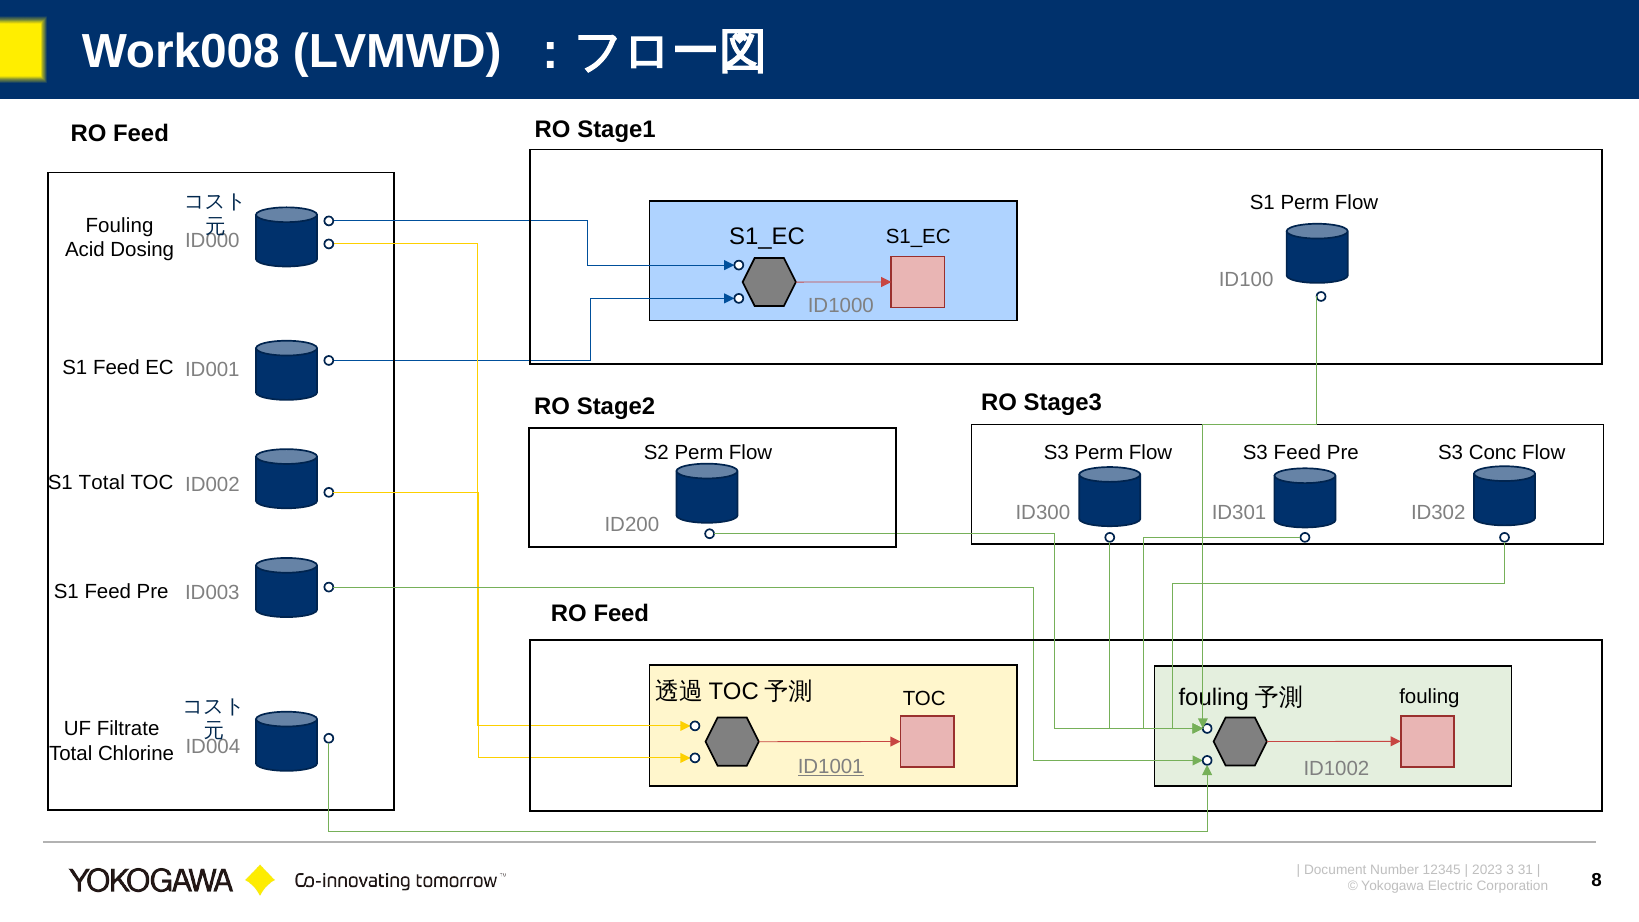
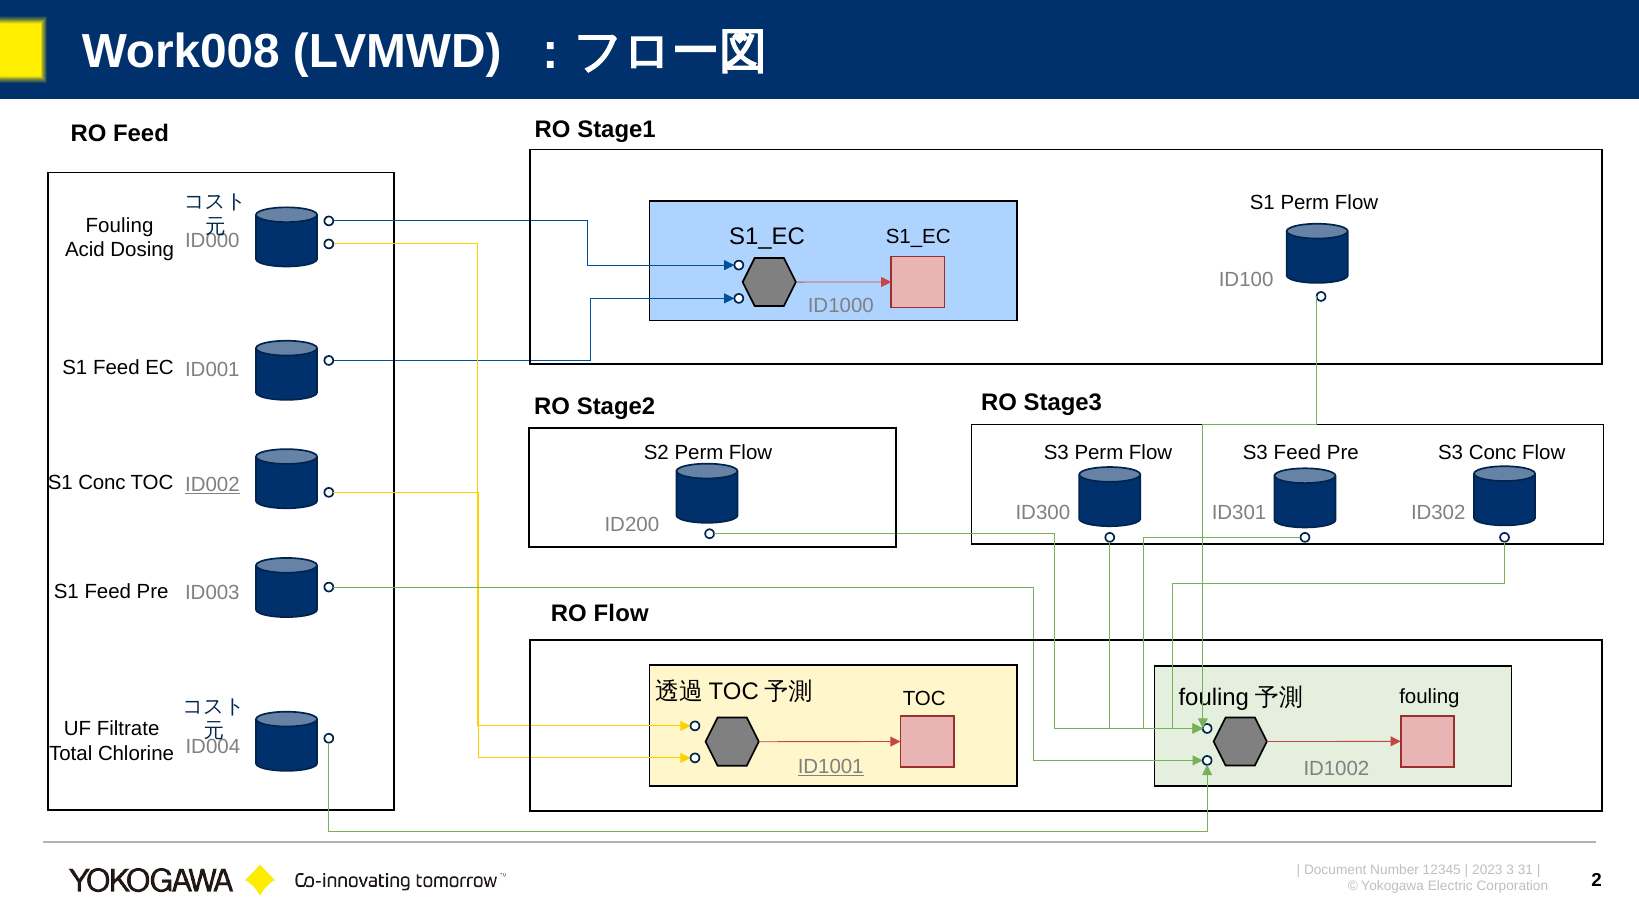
S1 Total: Total -> Conc (102, 483)
ID002 underline: none -> present (212, 484)
Feed: Feed -> Flow (621, 614)
8: 8 -> 2 (1597, 880)
